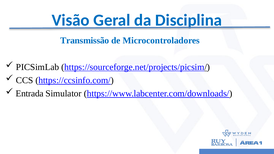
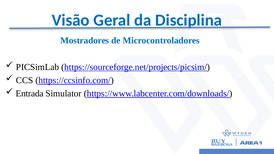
Transmissão: Transmissão -> Mostradores (85, 41)
